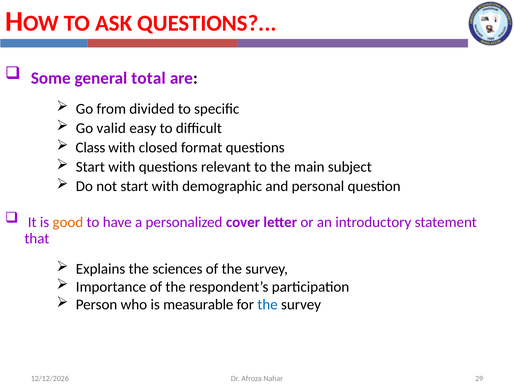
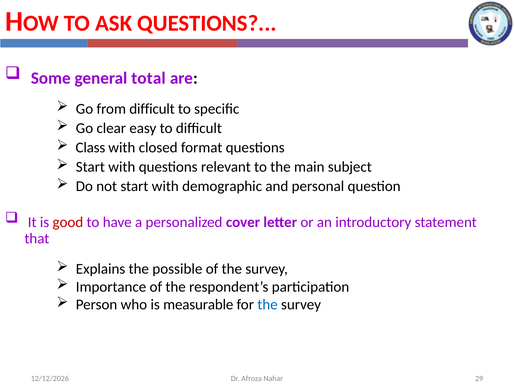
from divided: divided -> difficult (152, 109)
valid: valid -> clear (111, 128)
good colour: orange -> red (68, 223)
sciences: sciences -> possible (177, 269)
